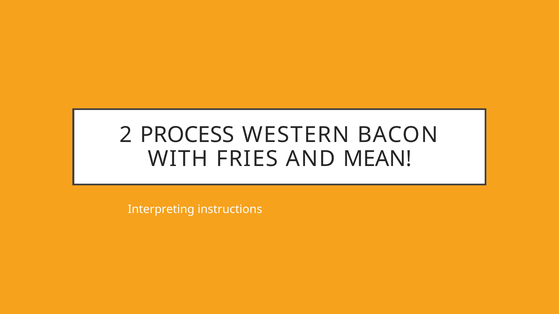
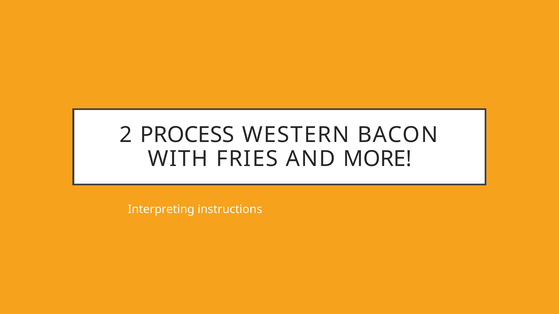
MEAN: MEAN -> MORE (377, 159)
